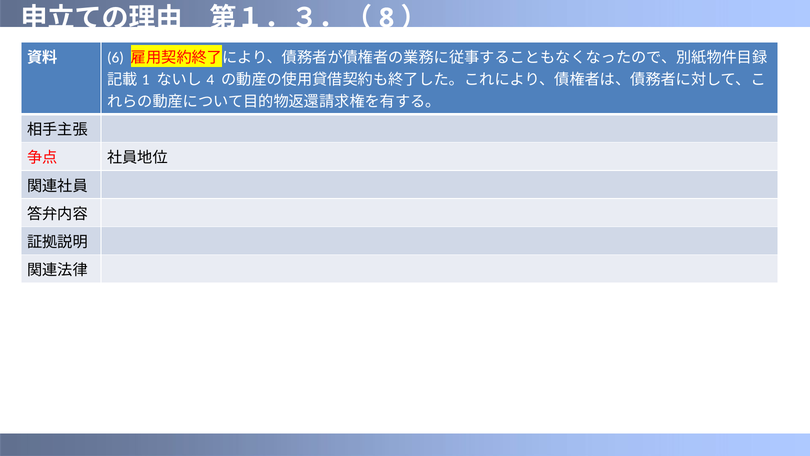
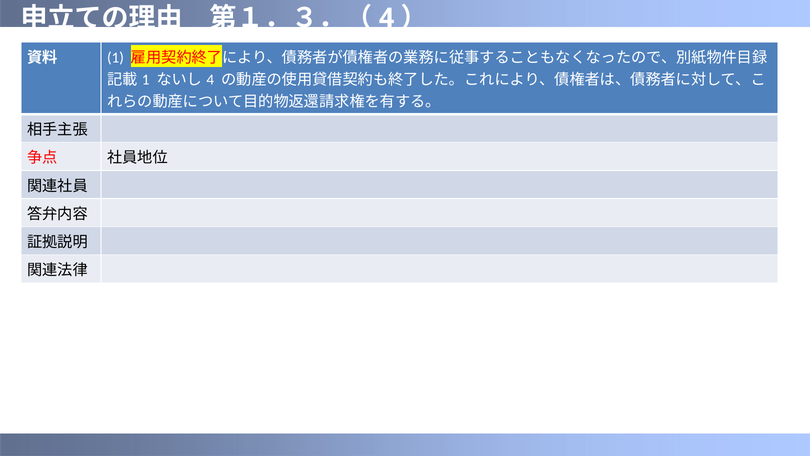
8: 8 -> 4 (387, 18)
6: 6 -> 1 (115, 58)
